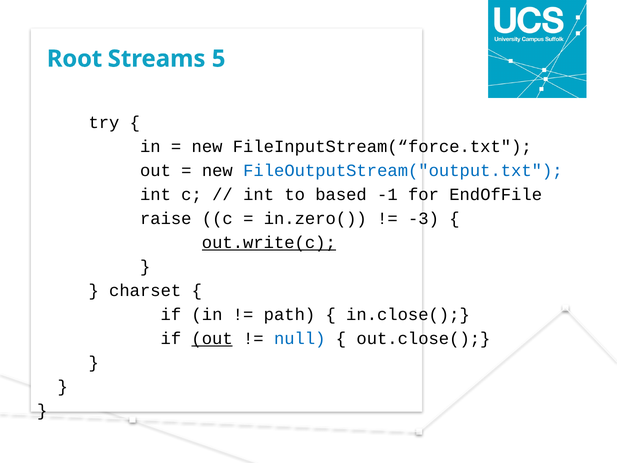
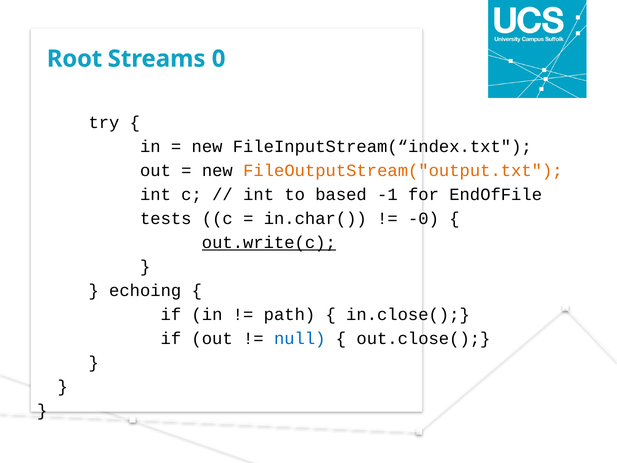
5: 5 -> 0 (219, 59)
FileInputStream(“force.txt: FileInputStream(“force.txt -> FileInputStream(“index.txt (382, 147)
FileOutputStream("output.txt colour: blue -> orange (403, 171)
raise: raise -> tests (166, 219)
in.zero(: in.zero( -> in.char( (315, 219)
-3: -3 -> -0 (423, 219)
charset: charset -> echoing (145, 291)
out underline: present -> none (212, 339)
